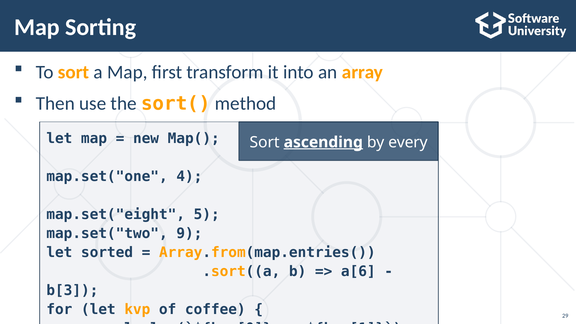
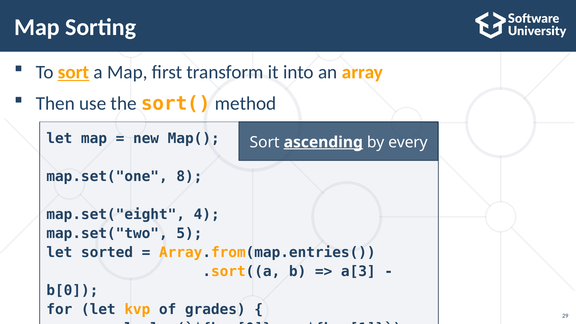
sort underline: none -> present (74, 72)
4: 4 -> 8 (189, 176)
5: 5 -> 4 (207, 214)
9: 9 -> 5 (189, 233)
a[6: a[6 -> a[3 (358, 271)
b[3: b[3 -> b[0 (72, 290)
coffee: coffee -> grades (215, 309)
